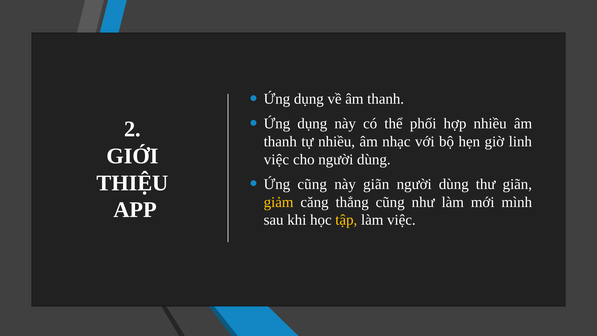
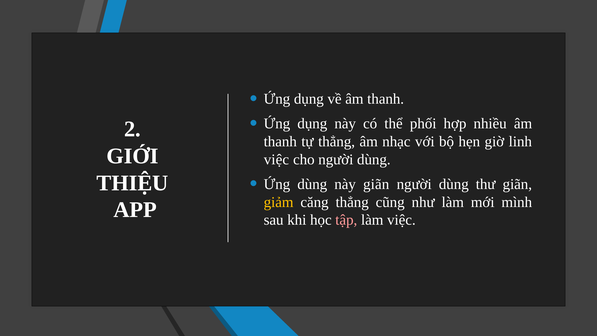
tự nhiều: nhiều -> thẳng (337, 142)
Ứng cũng: cũng -> dùng (312, 184)
tập colour: yellow -> pink (346, 220)
